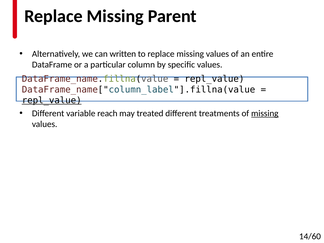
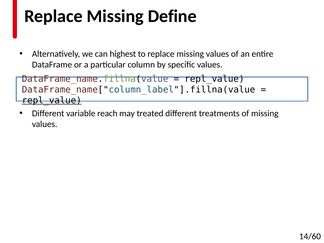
Parent: Parent -> Define (172, 16)
written: written -> highest (123, 54)
missing underline: present -> none (265, 113)
